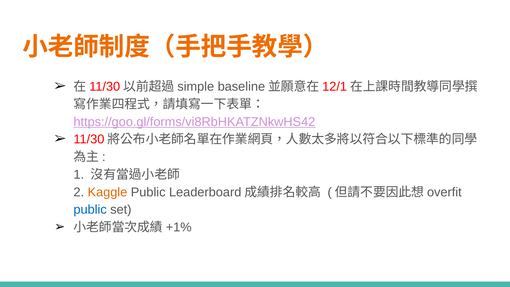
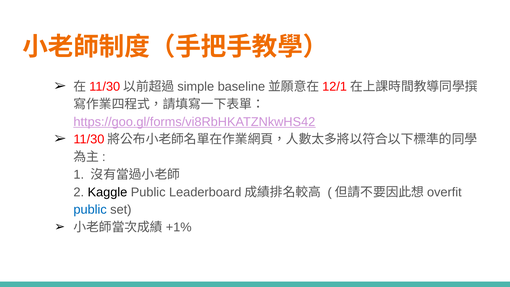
Kaggle colour: orange -> black (107, 192)
